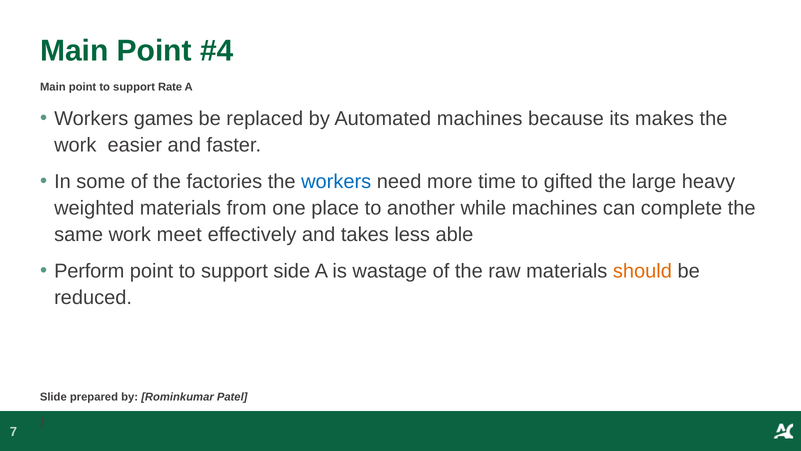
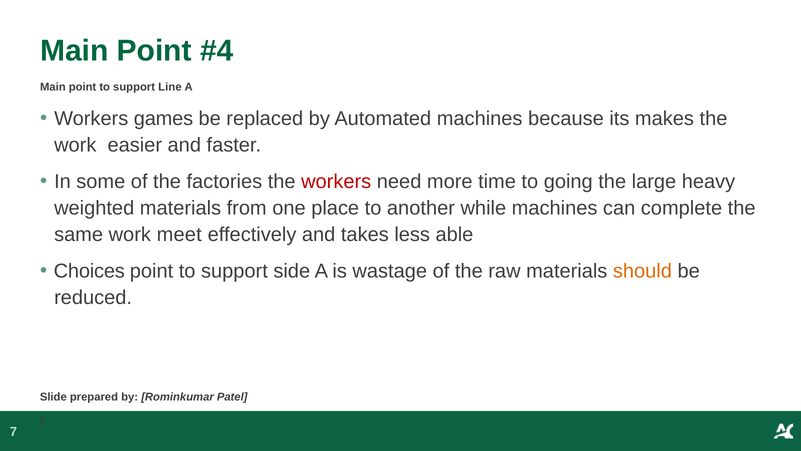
Rate: Rate -> Line (170, 87)
workers colour: blue -> red (336, 181)
gifted: gifted -> going (568, 181)
Perform: Perform -> Choices (89, 271)
